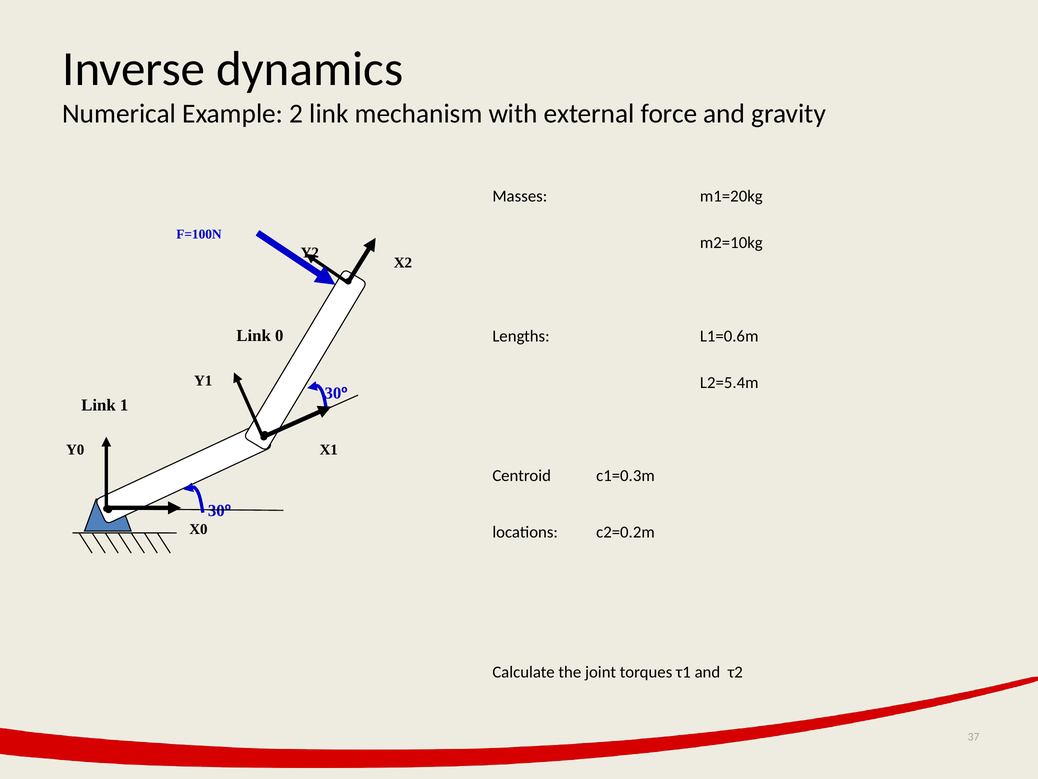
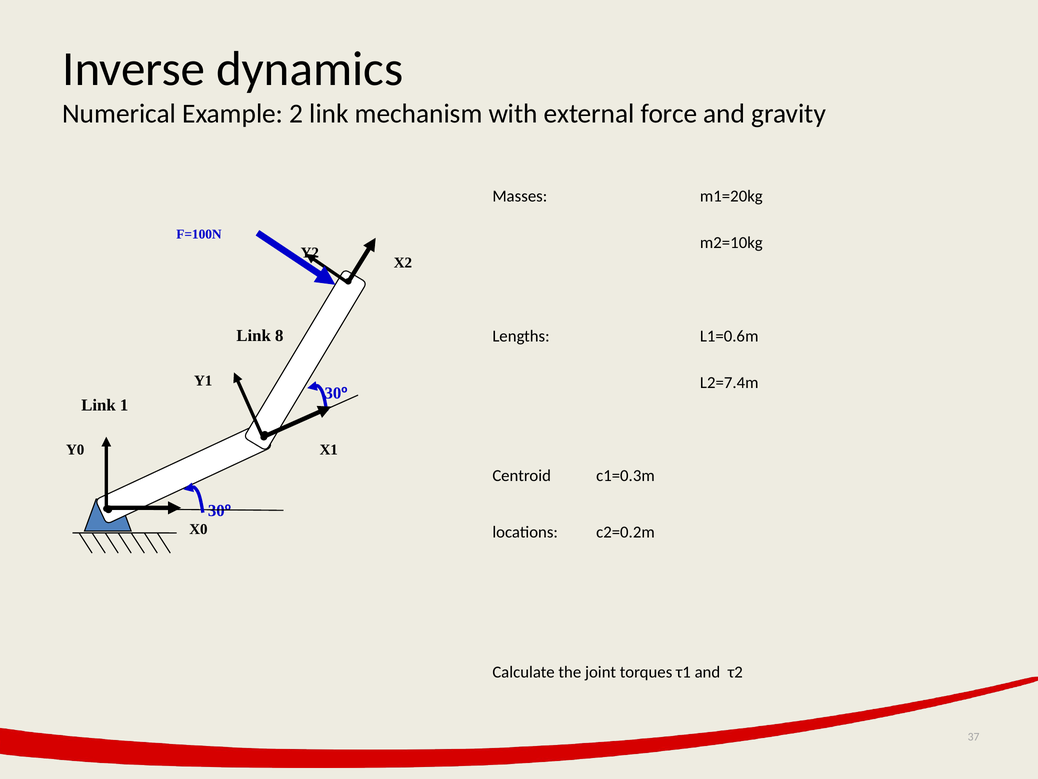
0: 0 -> 8 (279, 336)
L2=5.4m: L2=5.4m -> L2=7.4m (729, 382)
